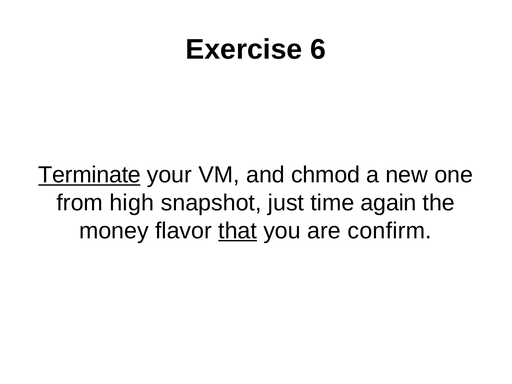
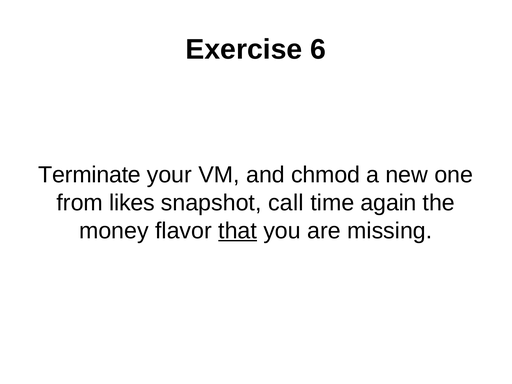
Terminate underline: present -> none (90, 175)
high: high -> likes (132, 203)
just: just -> call (286, 203)
confirm: confirm -> missing (390, 231)
